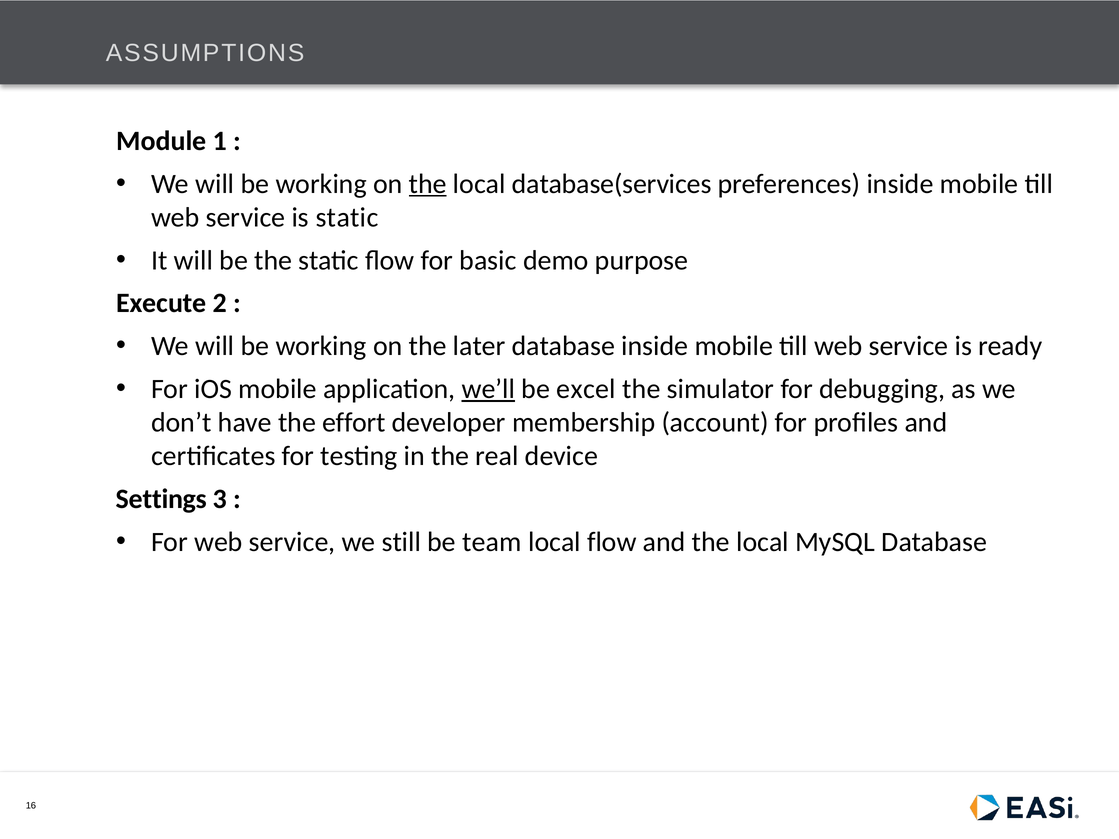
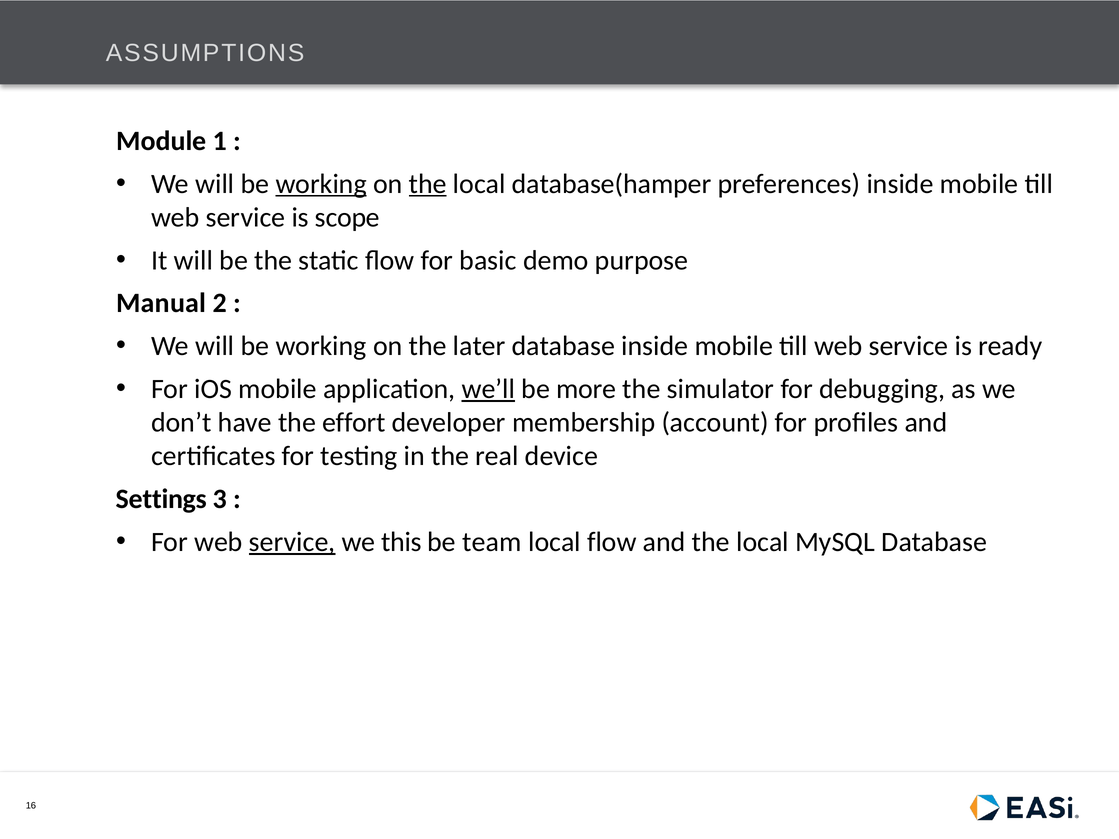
working underline: none -> present (321, 184)
database(services: database(services -> database(hamper (612, 184)
is static: static -> scope (347, 217)
Execute: Execute -> Manual (161, 303)
excel: excel -> more (586, 389)
service underline: none -> present (292, 542)
still: still -> this (402, 542)
